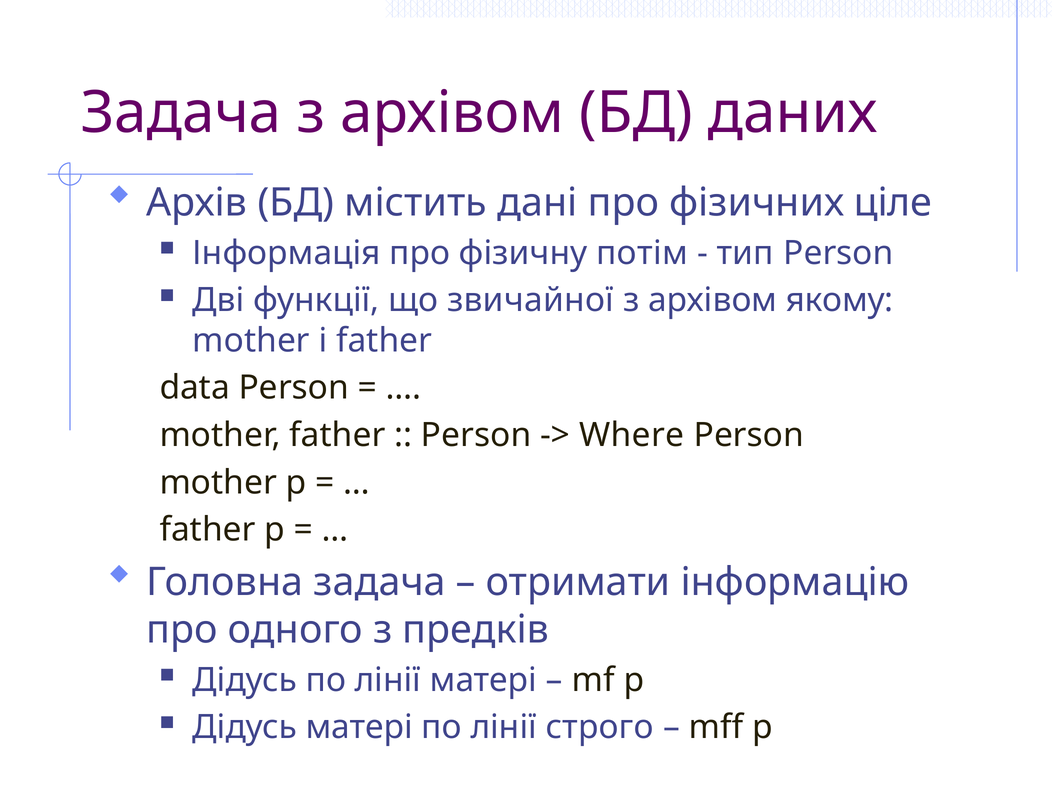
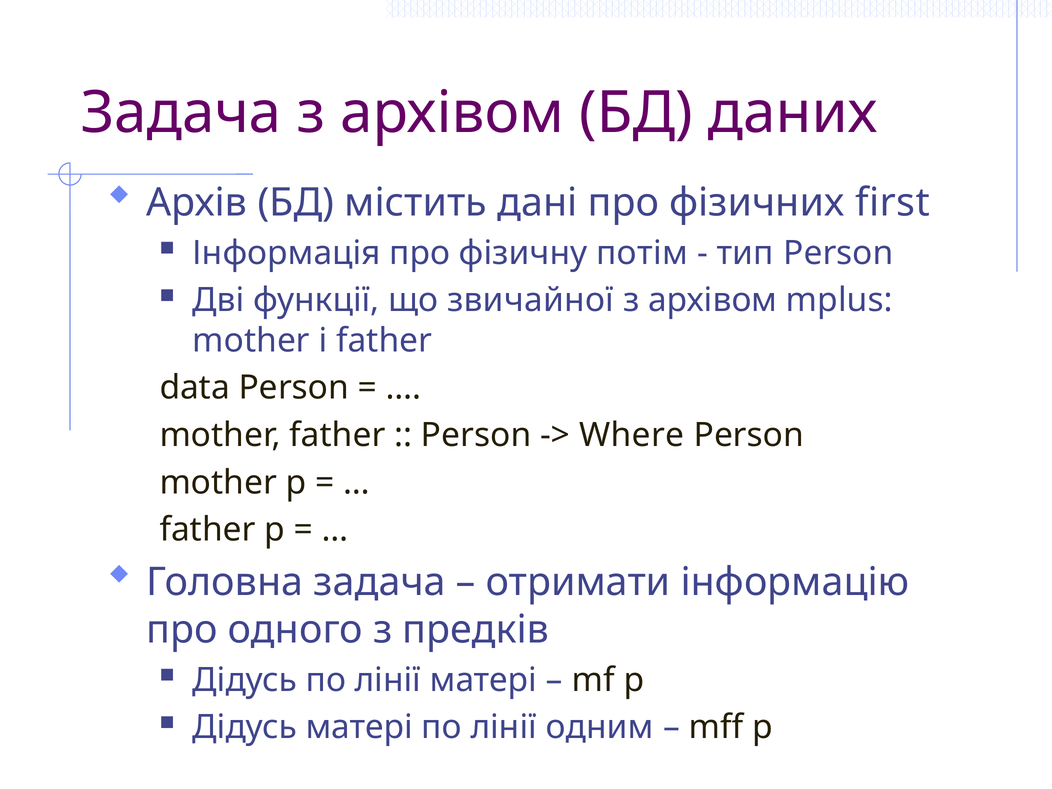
ціле: ціле -> first (893, 203)
якому: якому -> mplus (839, 300)
строго: строго -> одним (600, 727)
